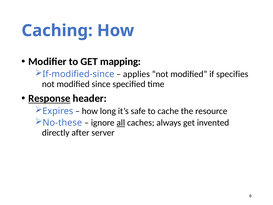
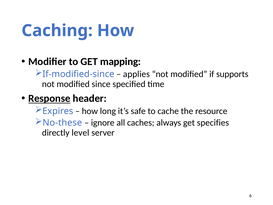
specifies: specifies -> supports (232, 74)
all underline: present -> none (121, 123)
invented: invented -> specifies (213, 123)
after: after -> level (80, 132)
